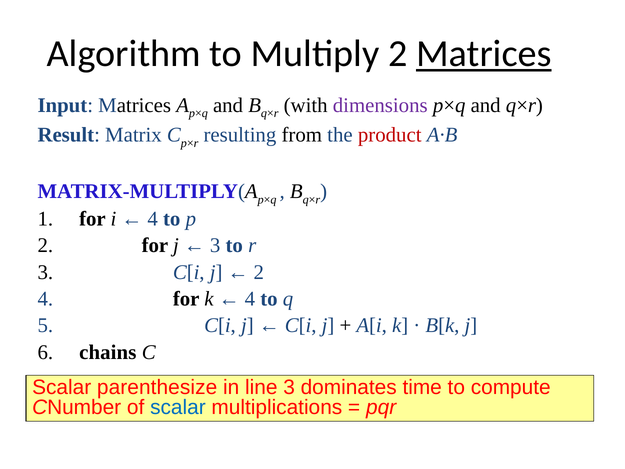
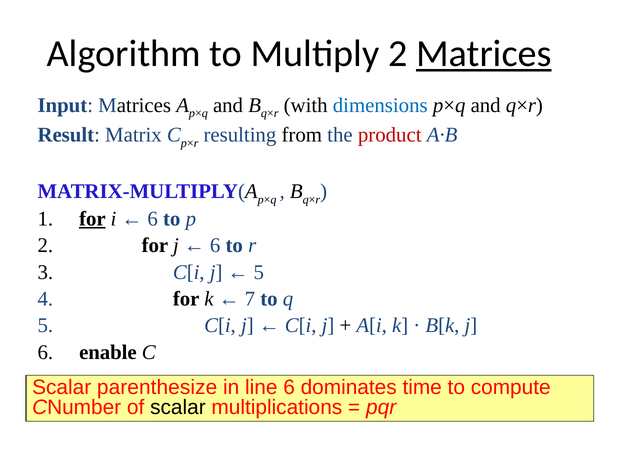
dimensions colour: purple -> blue (380, 105)
for underline: none -> present (92, 219)
4: 4 -> 6 (153, 219)
3: 3 -> 6 (215, 245)
2: 2 -> 5 (259, 272)
4: 4 -> 7 (250, 299)
chains: chains -> enable (108, 352)
line 3: 3 -> 6 (289, 387)
scalar colour: blue -> black (178, 407)
